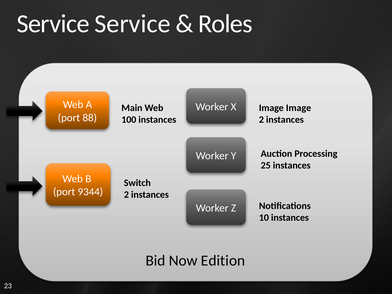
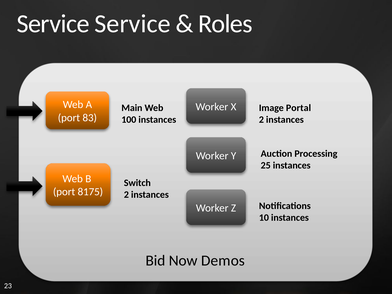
Image Image: Image -> Portal (299, 108)
88: 88 -> 83 (90, 118)
9344: 9344 -> 8175 (90, 192)
Edition: Edition -> Demos (223, 260)
